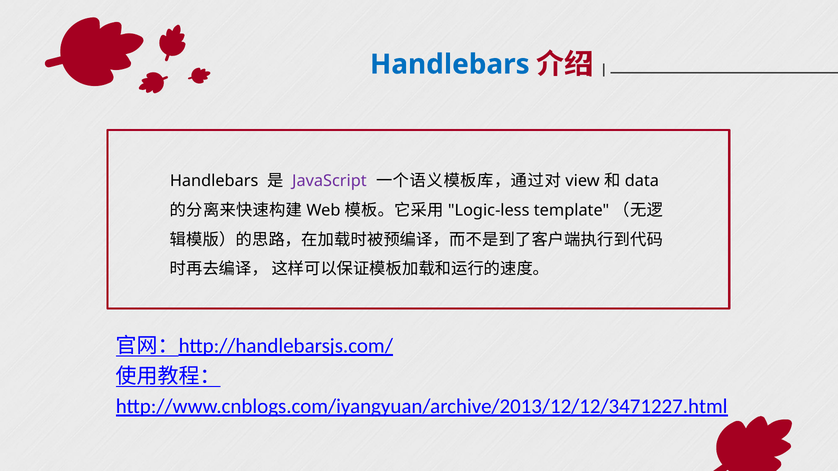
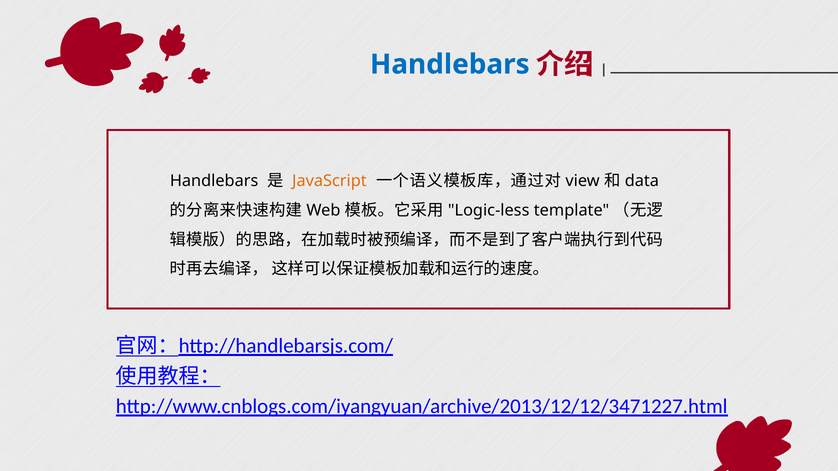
JavaScript colour: purple -> orange (329, 181)
